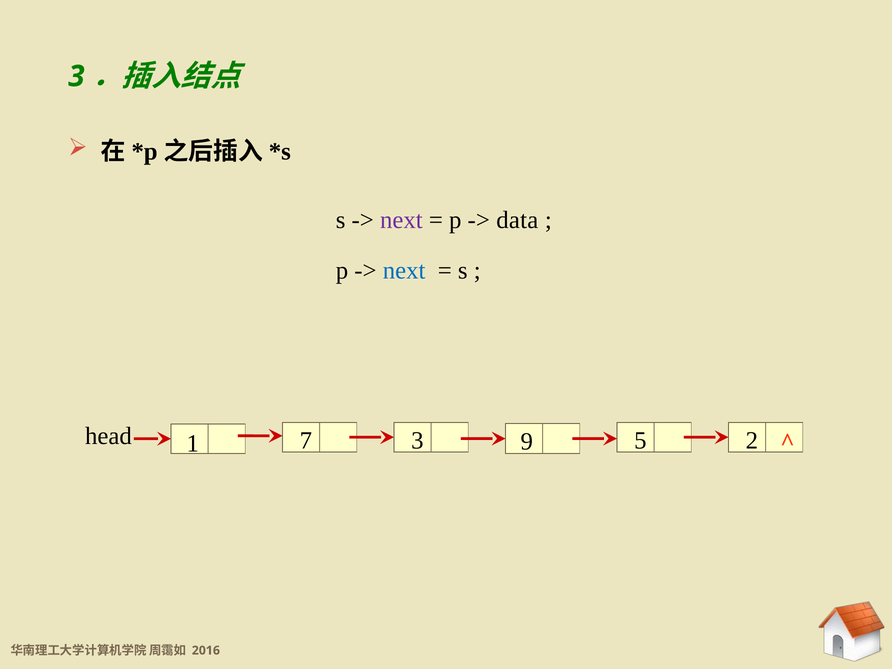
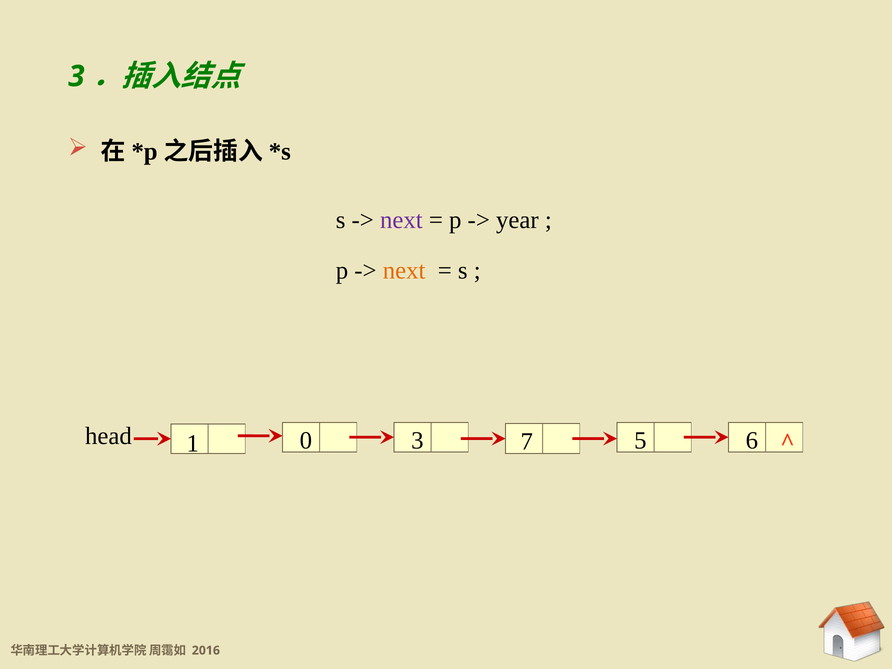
data: data -> year (517, 220)
next colour: blue -> orange (404, 271)
9: 9 -> 7 (527, 442)
2: 2 -> 6 (752, 440)
7: 7 -> 0 (306, 440)
